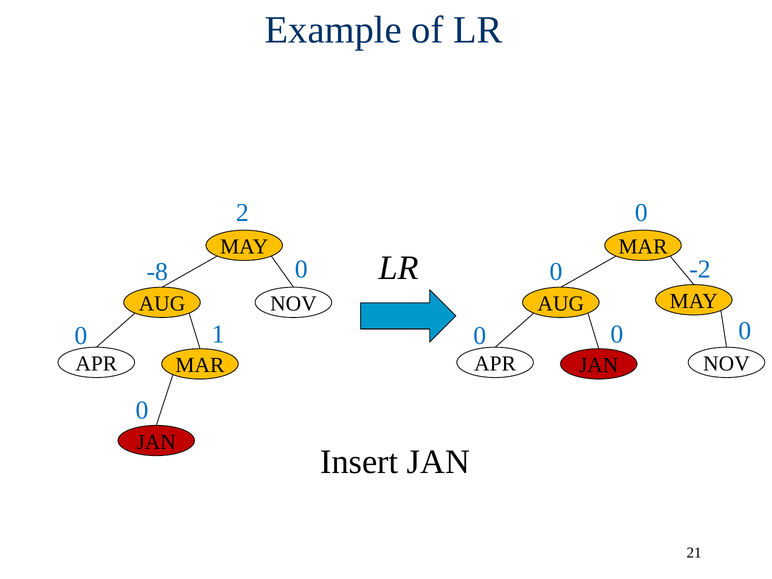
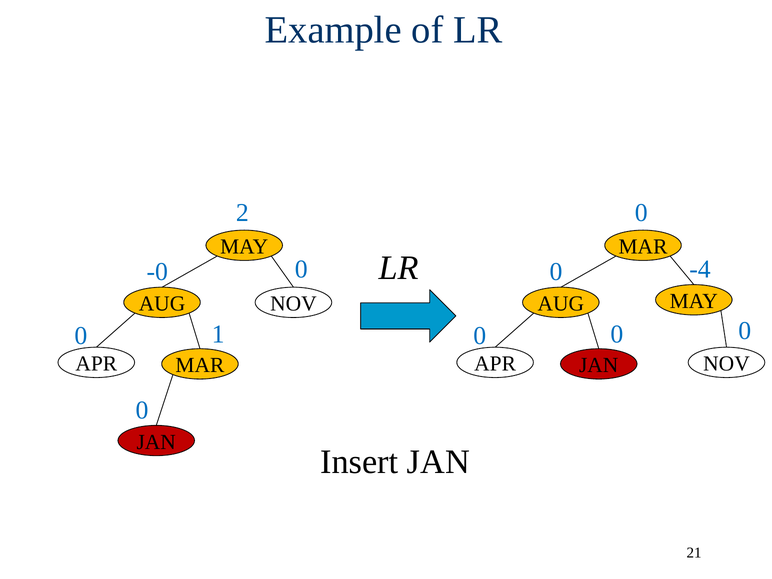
-8: -8 -> -0 (157, 272)
-2: -2 -> -4 (700, 269)
